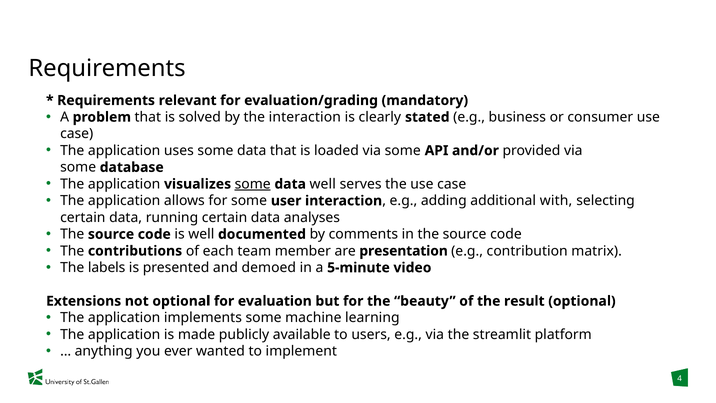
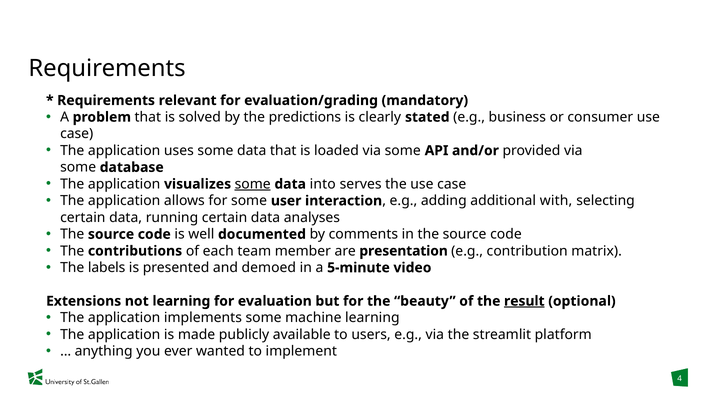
the interaction: interaction -> predictions (305, 117)
data well: well -> into (323, 184)
not optional: optional -> learning (181, 301)
result underline: none -> present (524, 301)
